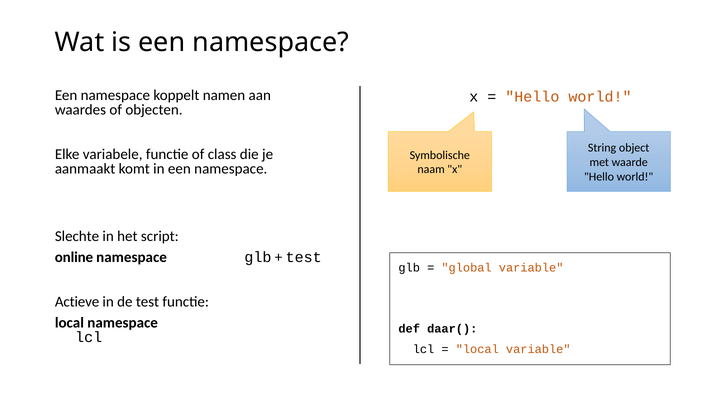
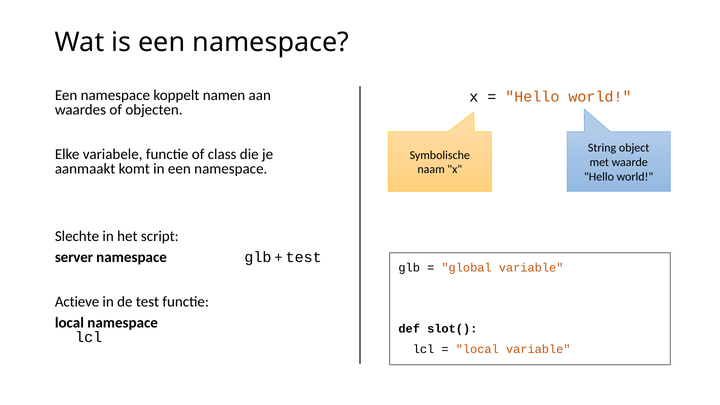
online: online -> server (74, 257)
daar(: daar( -> slot( (452, 329)
